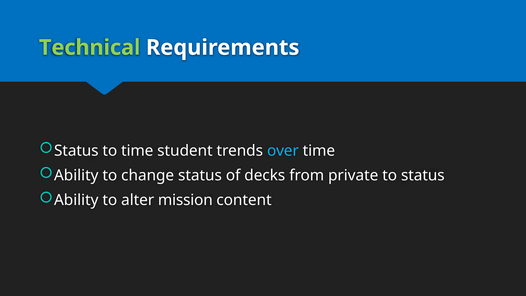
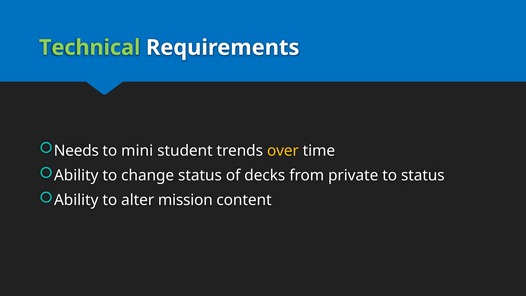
Status: Status -> Needs (76, 151)
to time: time -> mini (137, 151)
over colour: light blue -> yellow (283, 151)
